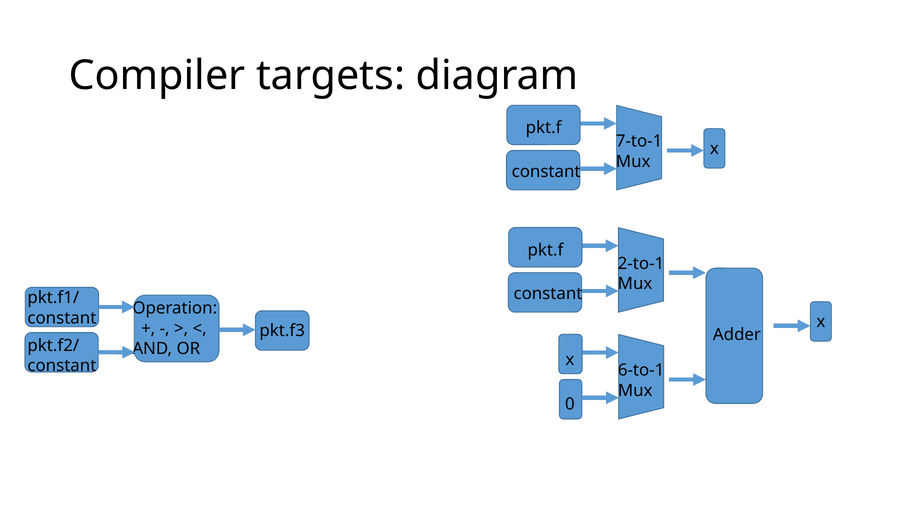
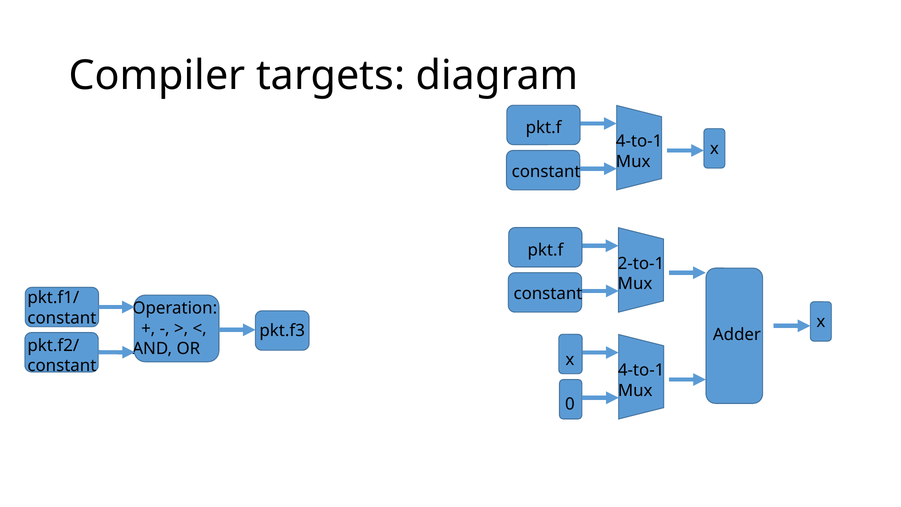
7-to-1: 7-to-1 -> 4-to-1 (639, 141)
6-to-1: 6-to-1 -> 4-to-1 (641, 370)
